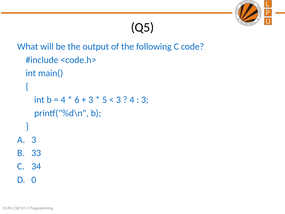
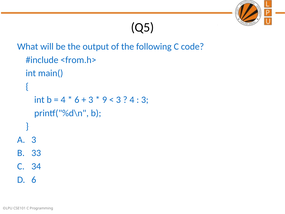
<code.h>: <code.h> -> <from.h> (78, 60)
5: 5 -> 9 (105, 100)
0: 0 -> 6 (34, 179)
